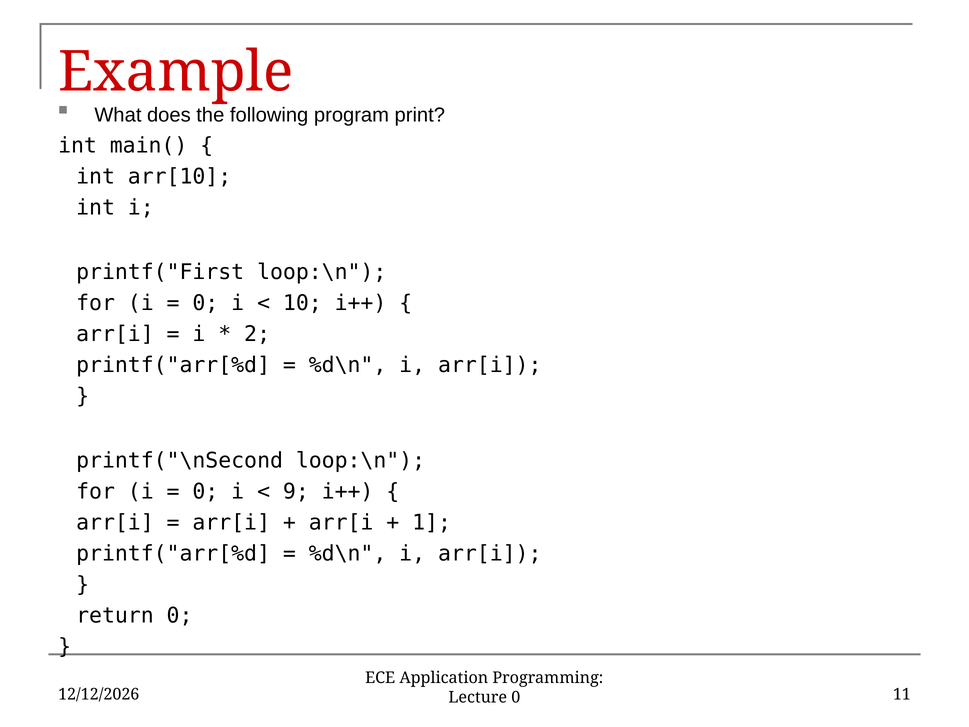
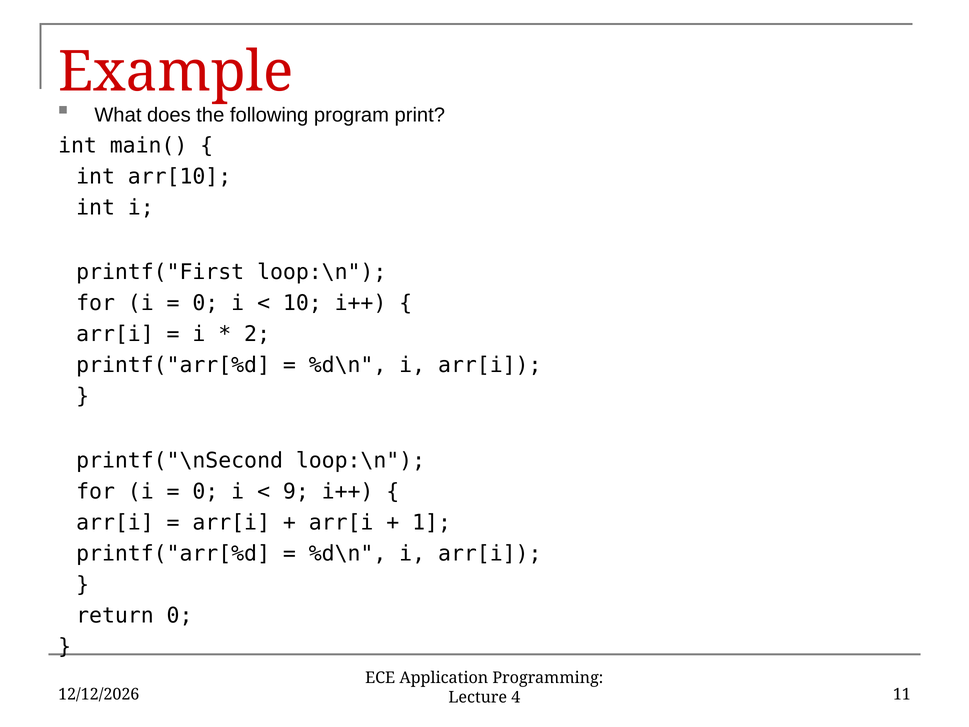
Lecture 0: 0 -> 4 (516, 697)
